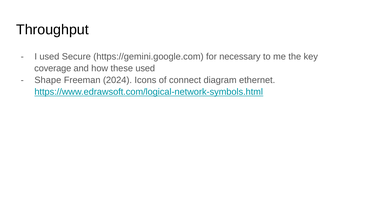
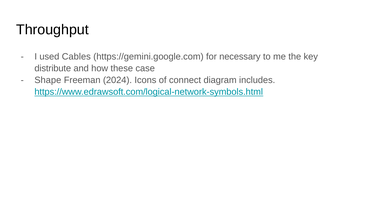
Secure: Secure -> Cables (76, 57)
coverage: coverage -> distribute (53, 68)
these used: used -> case (145, 68)
ethernet: ethernet -> includes (257, 80)
